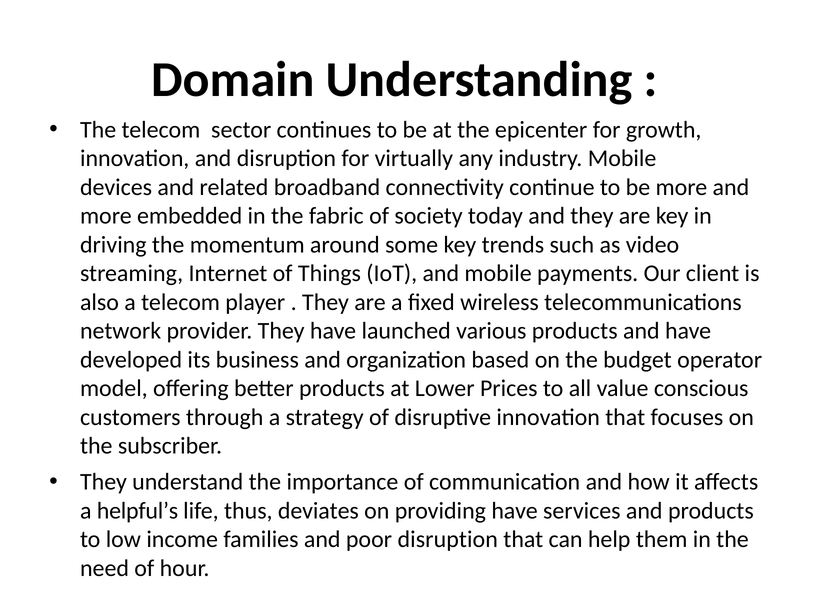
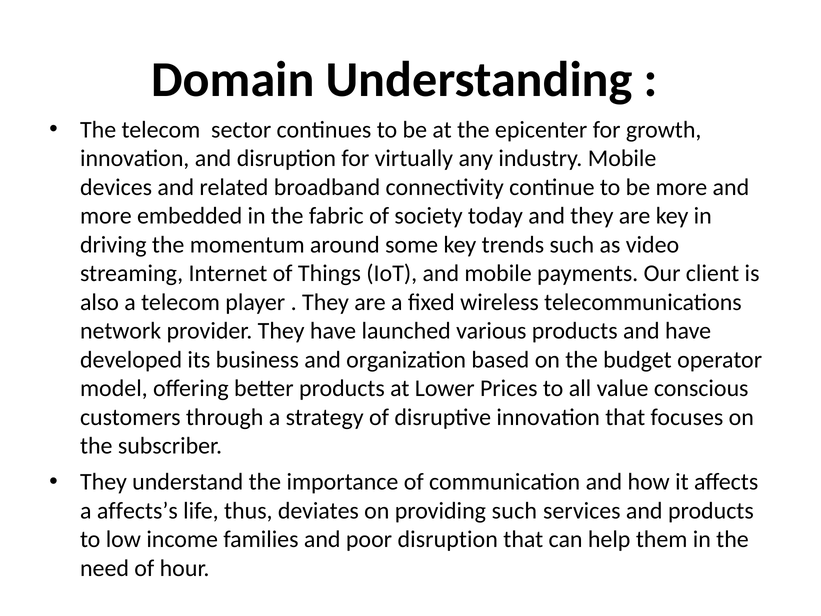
helpful’s: helpful’s -> affects’s (137, 510)
providing have: have -> such (514, 510)
